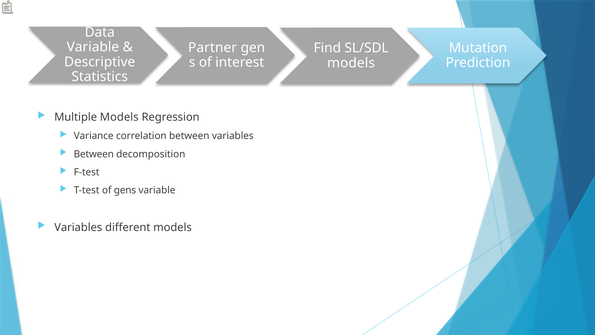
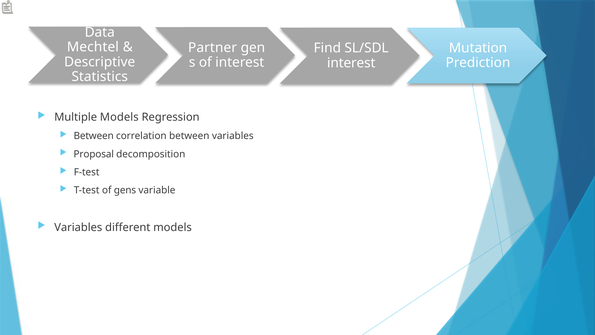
Variable: Variable -> Mechtel (93, 47)
models: models -> interest (351, 63)
Variance: Variance -> Between (94, 136)
Between: Between -> Proposal (94, 154)
